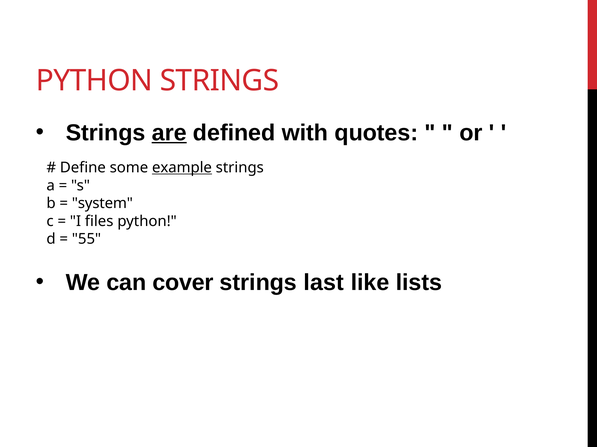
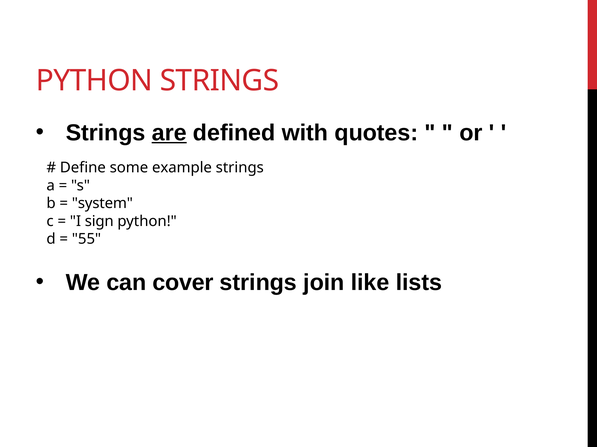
example underline: present -> none (182, 168)
files: files -> sign (99, 222)
last: last -> join (324, 283)
